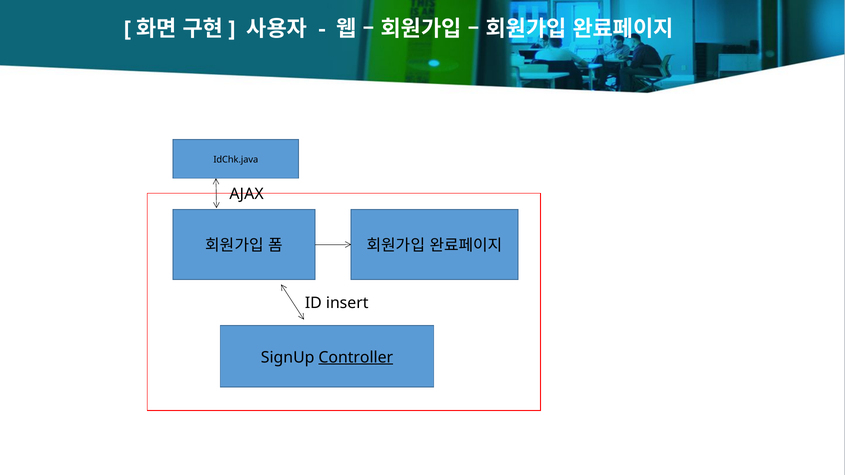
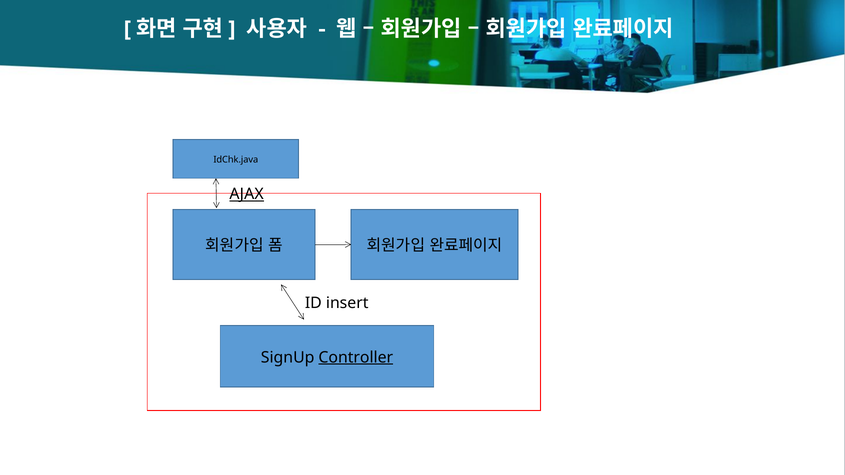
AJAX underline: none -> present (247, 194)
